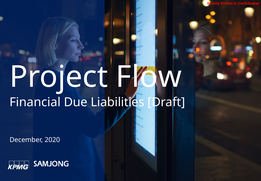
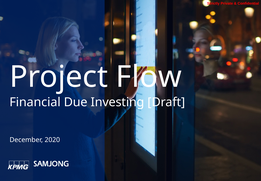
Liabilities: Liabilities -> Investing (118, 102)
